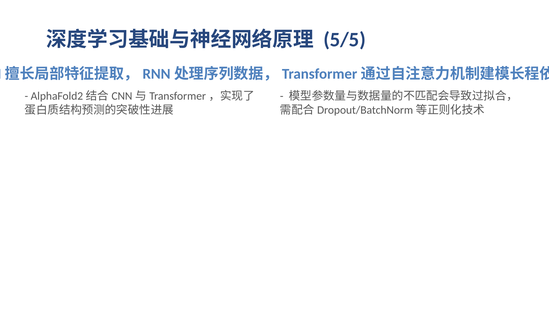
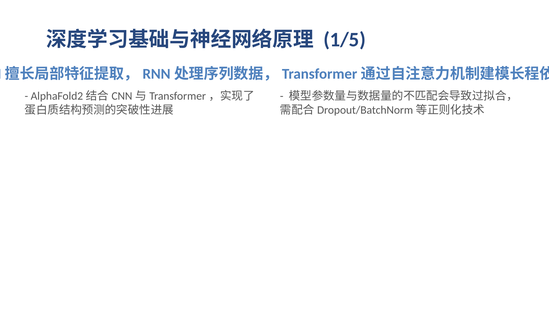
5/5: 5/5 -> 1/5 (345, 40)
